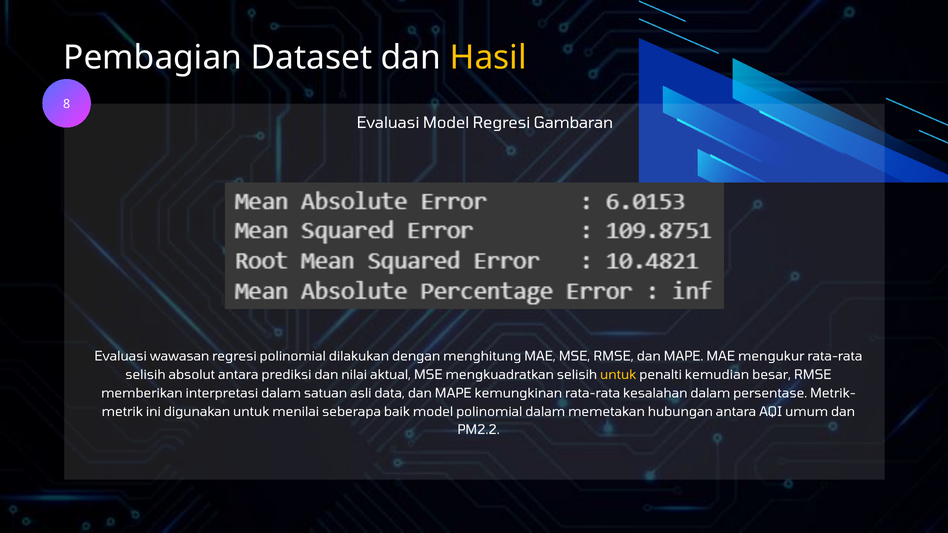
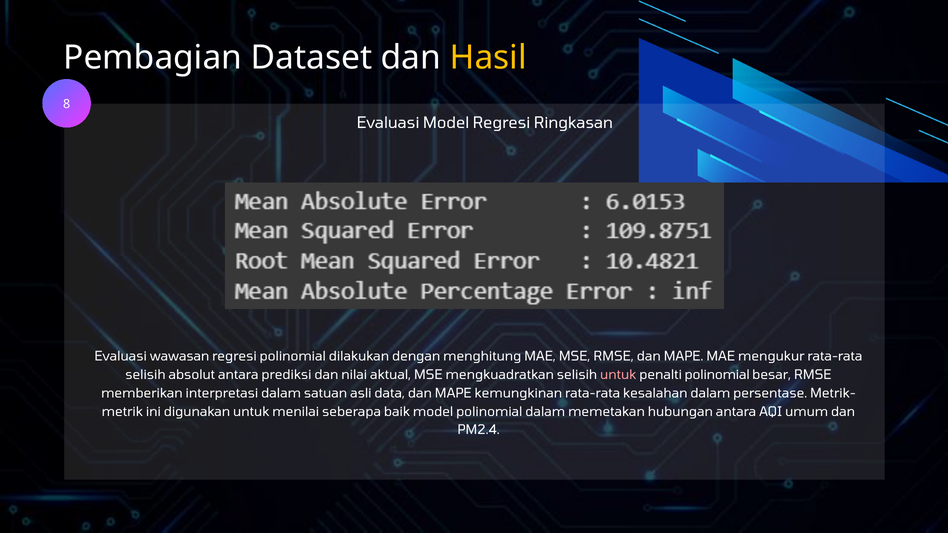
Gambaran: Gambaran -> Ringkasan (573, 123)
untuk colour: yellow -> pink (618, 375)
penalti kemudian: kemudian -> polinomial (717, 375)
PM2.2: PM2.2 -> PM2.4 (479, 430)
